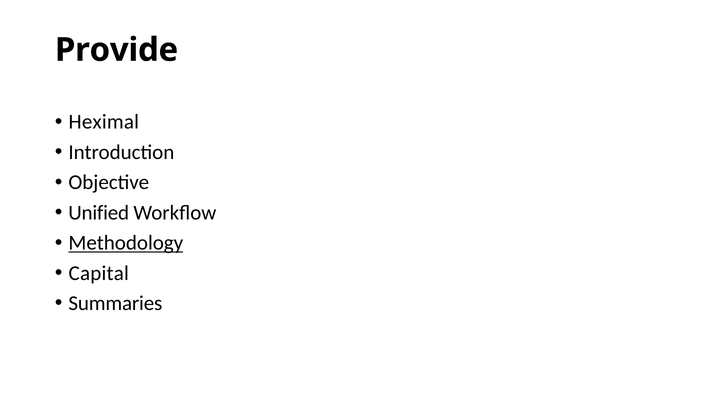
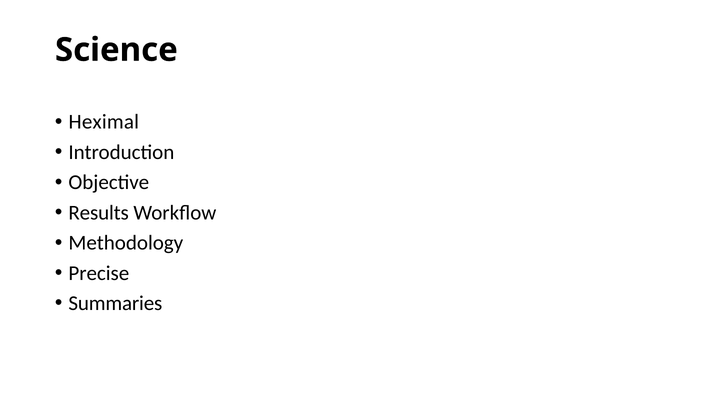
Provide: Provide -> Science (116, 50)
Unified: Unified -> Results (99, 212)
Methodology underline: present -> none (126, 243)
Capital: Capital -> Precise (99, 273)
